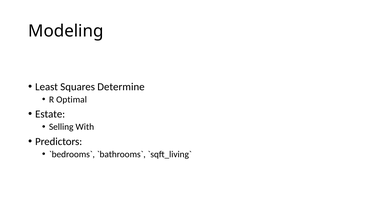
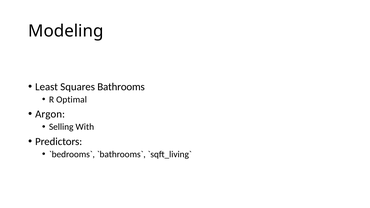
Determine: Determine -> Bathrooms (121, 87)
Estate: Estate -> Argon (50, 114)
